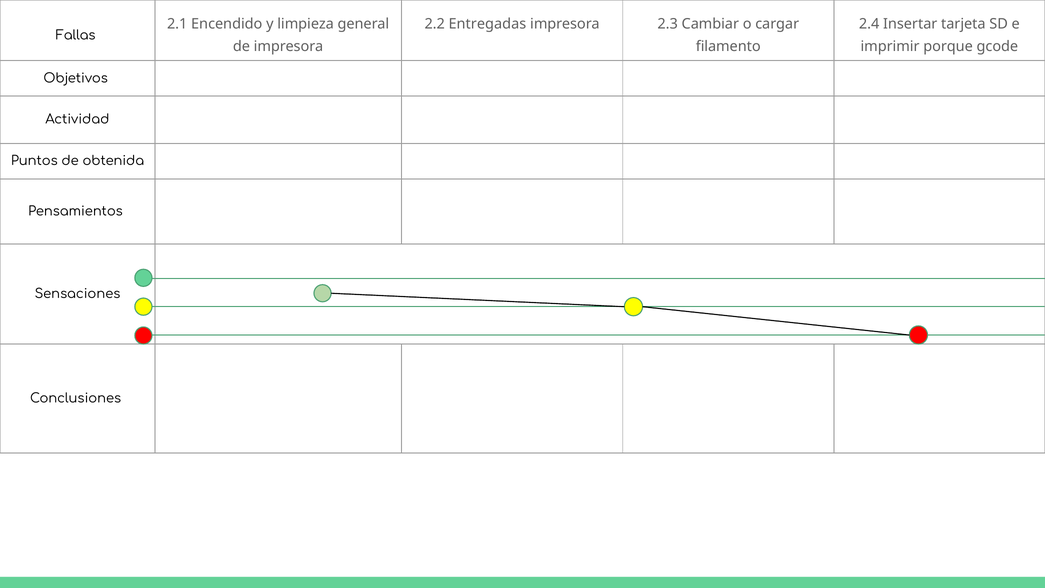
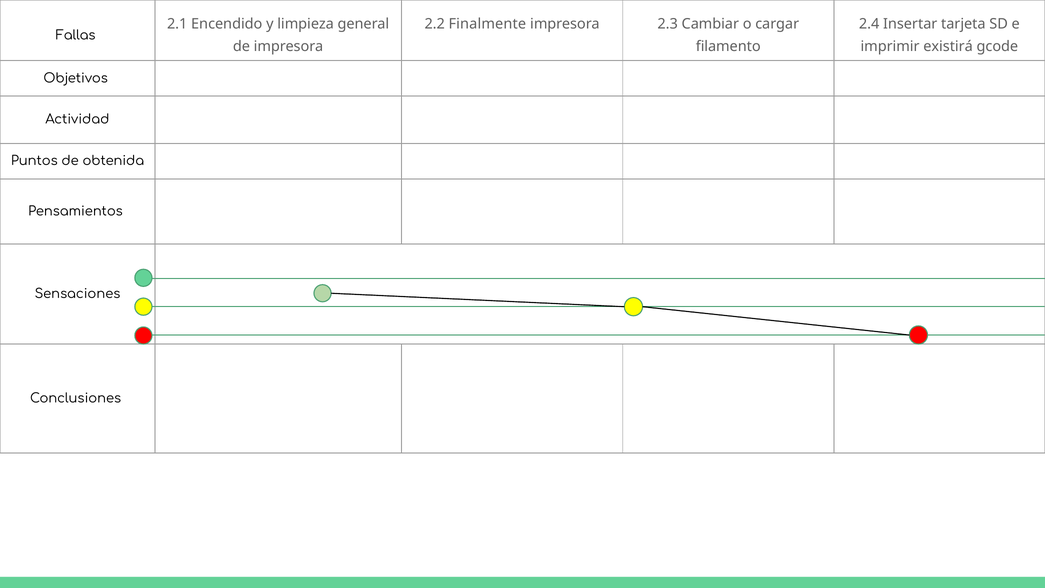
Entregadas: Entregadas -> Finalmente (487, 24)
porque: porque -> existirá (948, 47)
